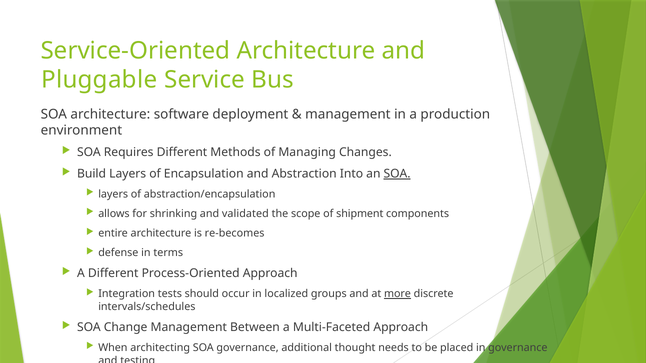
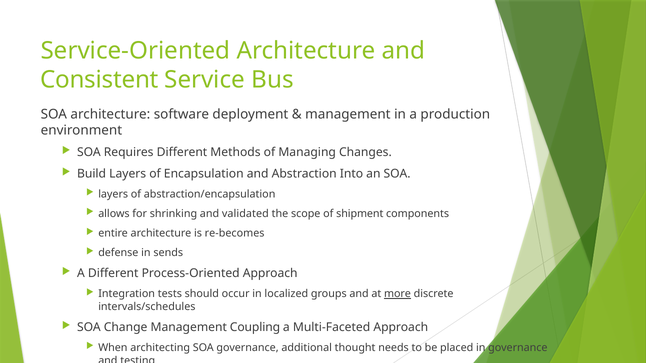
Pluggable: Pluggable -> Consistent (99, 80)
SOA underline: present -> none (397, 174)
terms: terms -> sends (168, 253)
Between: Between -> Coupling (255, 328)
